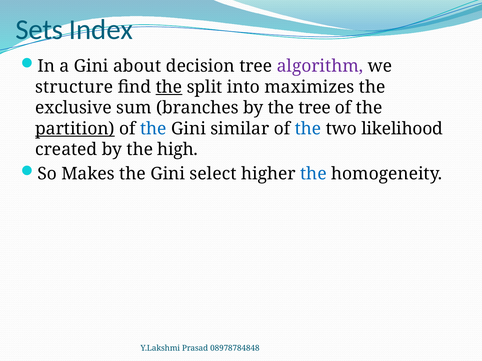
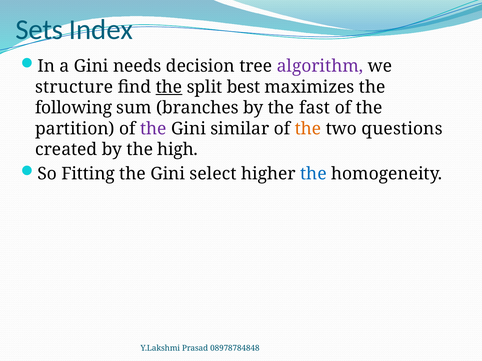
about: about -> needs (137, 66)
into: into -> best (244, 87)
exclusive: exclusive -> following (74, 108)
the tree: tree -> fast (314, 108)
partition underline: present -> none (75, 129)
the colour: blue -> purple (153, 129)
the colour: blue -> orange (308, 129)
likelihood: likelihood -> questions (402, 129)
Makes: Makes -> Fitting (88, 174)
